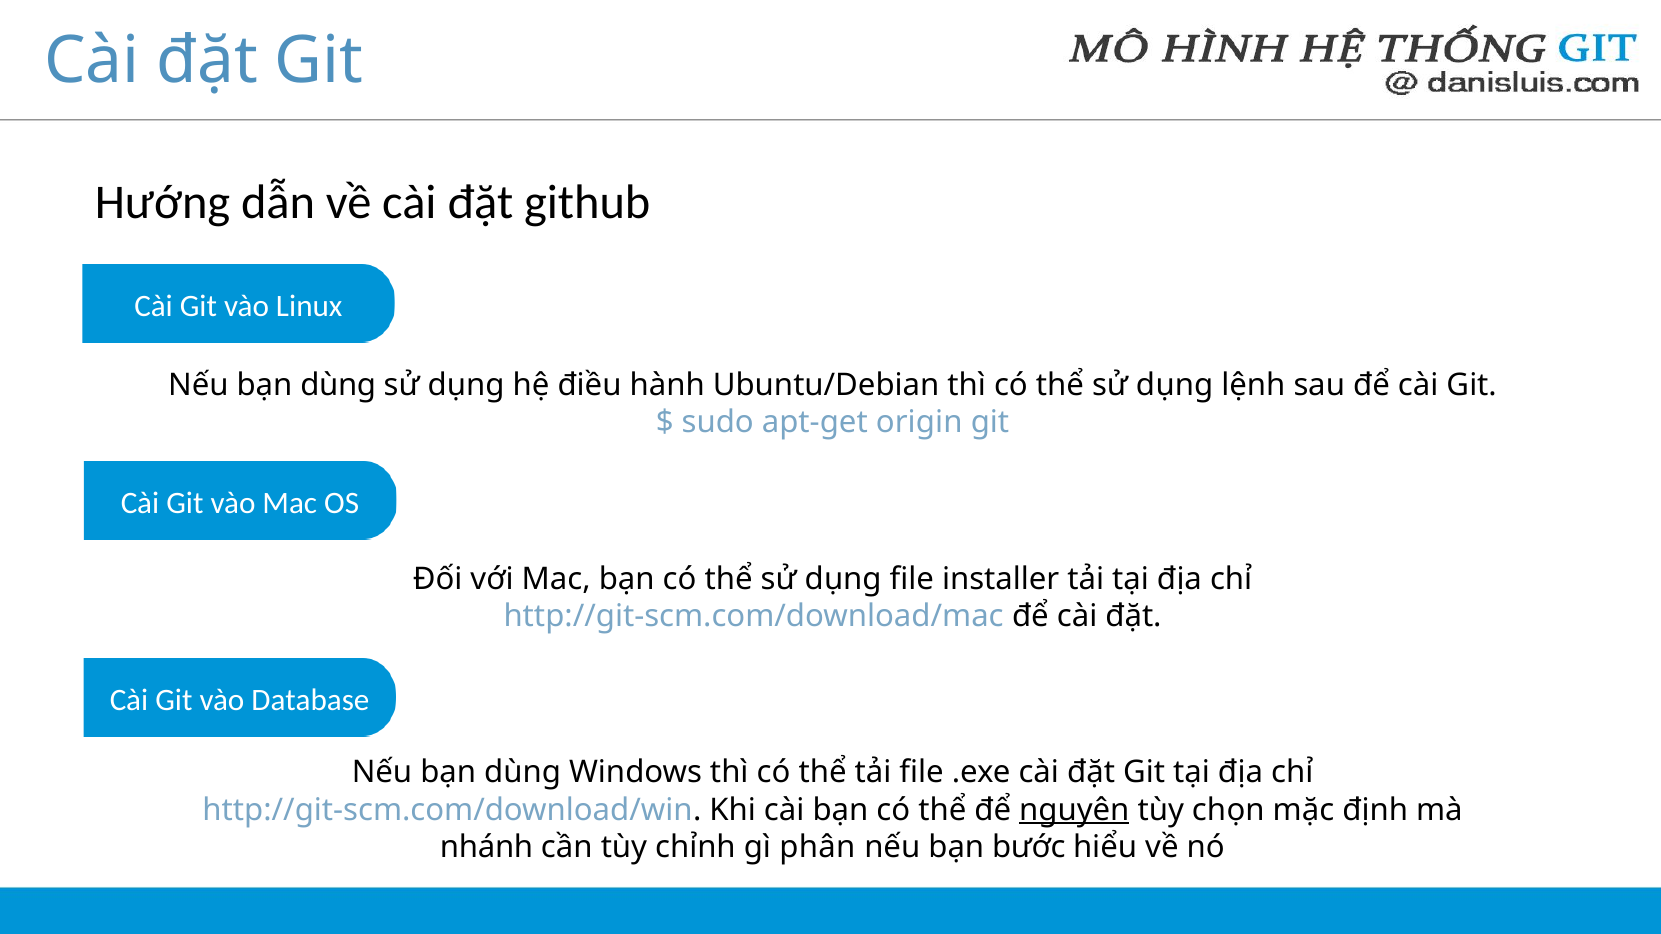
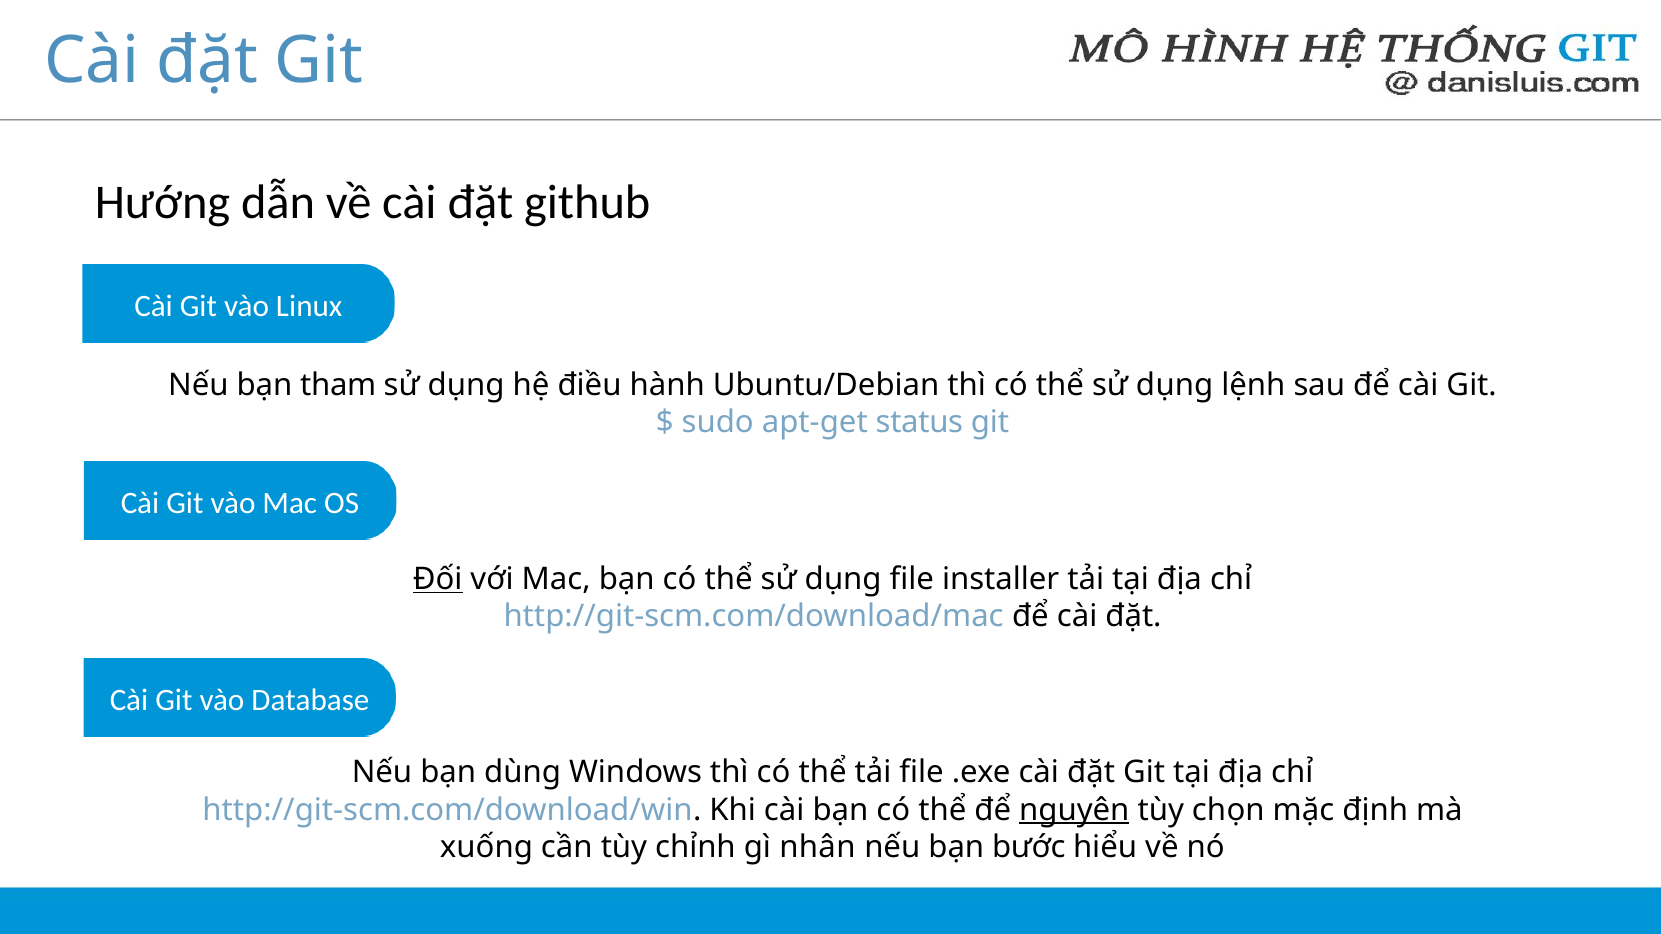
dùng: dùng -> tham (338, 385)
origin: origin -> status (919, 422)
Đối underline: none -> present (438, 579)
nhánh: nhánh -> xuống (486, 847)
phân: phân -> nhân (817, 847)
